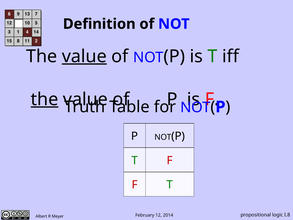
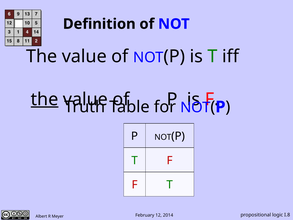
value underline: present -> none (84, 56)
